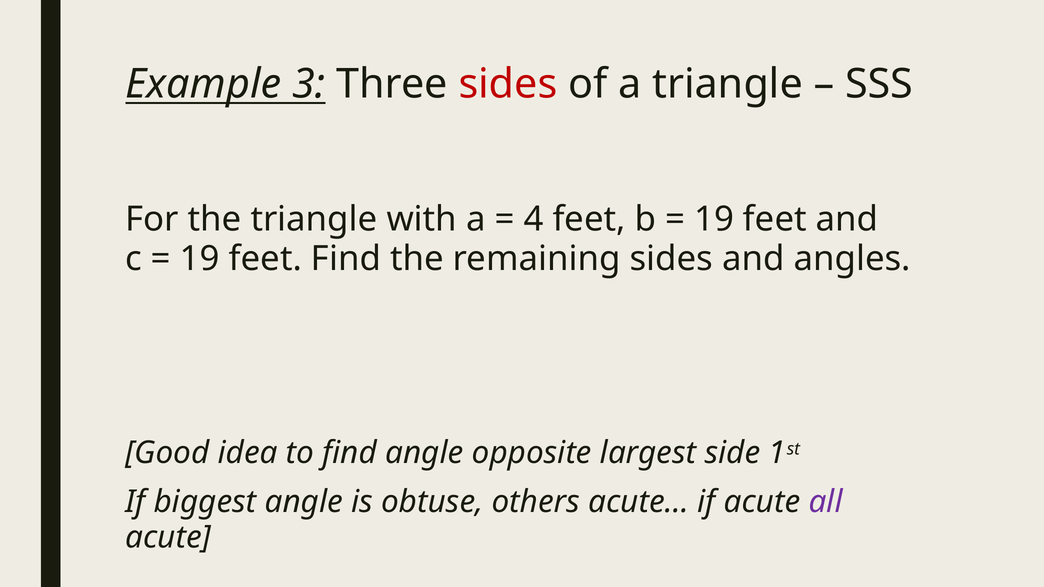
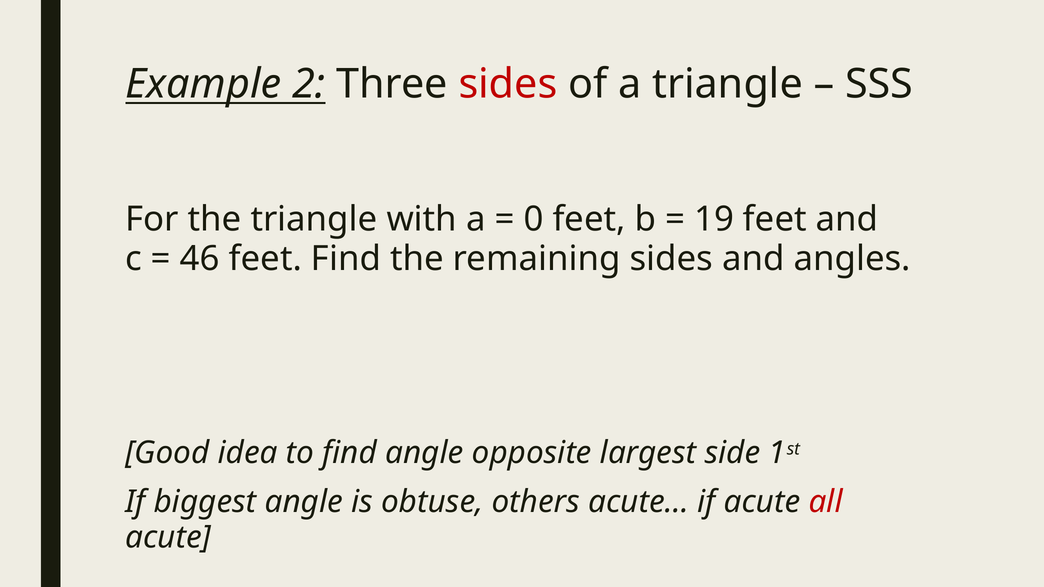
3: 3 -> 2 (309, 84)
4: 4 -> 0 (534, 220)
19: 19 -> 46 (200, 259)
all colour: purple -> red (826, 502)
